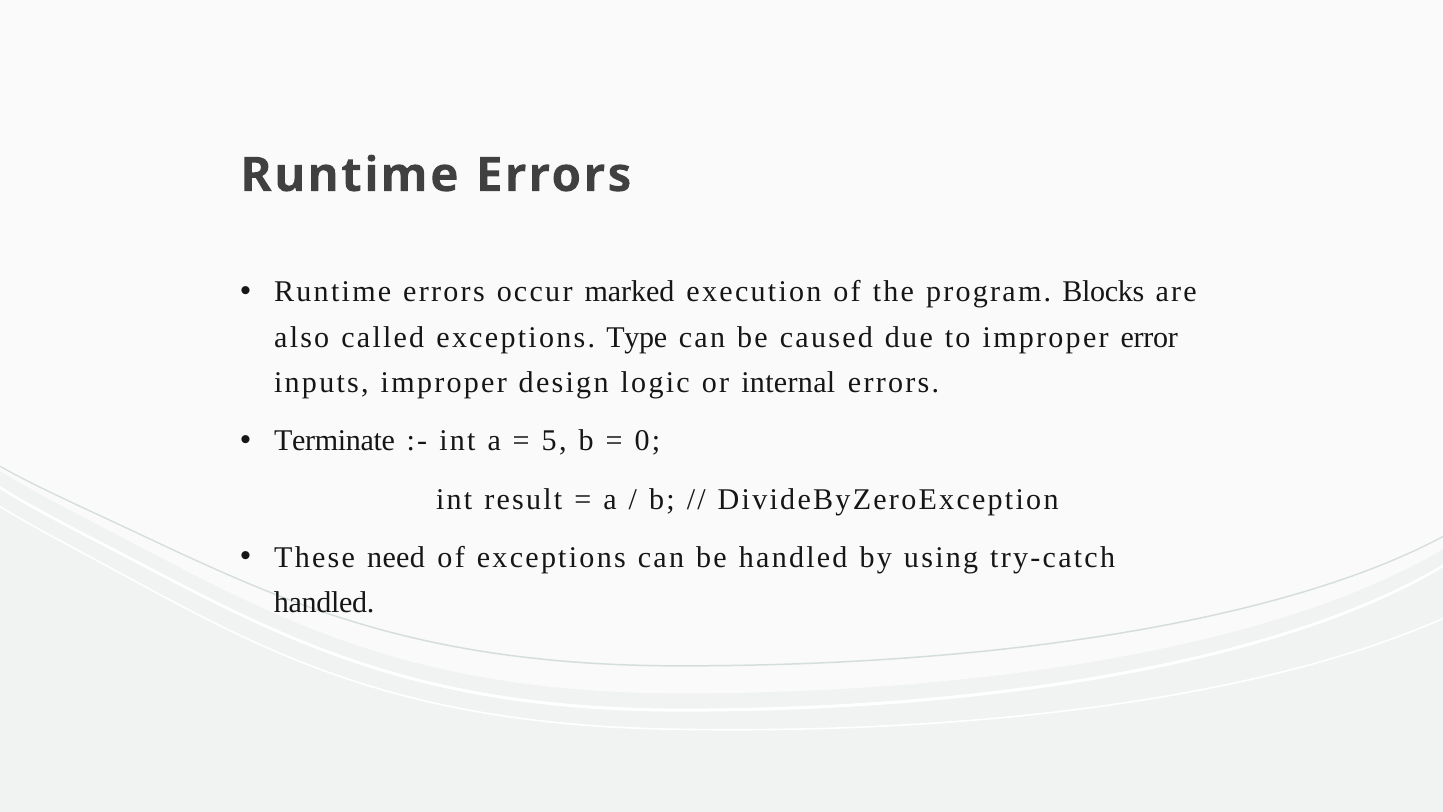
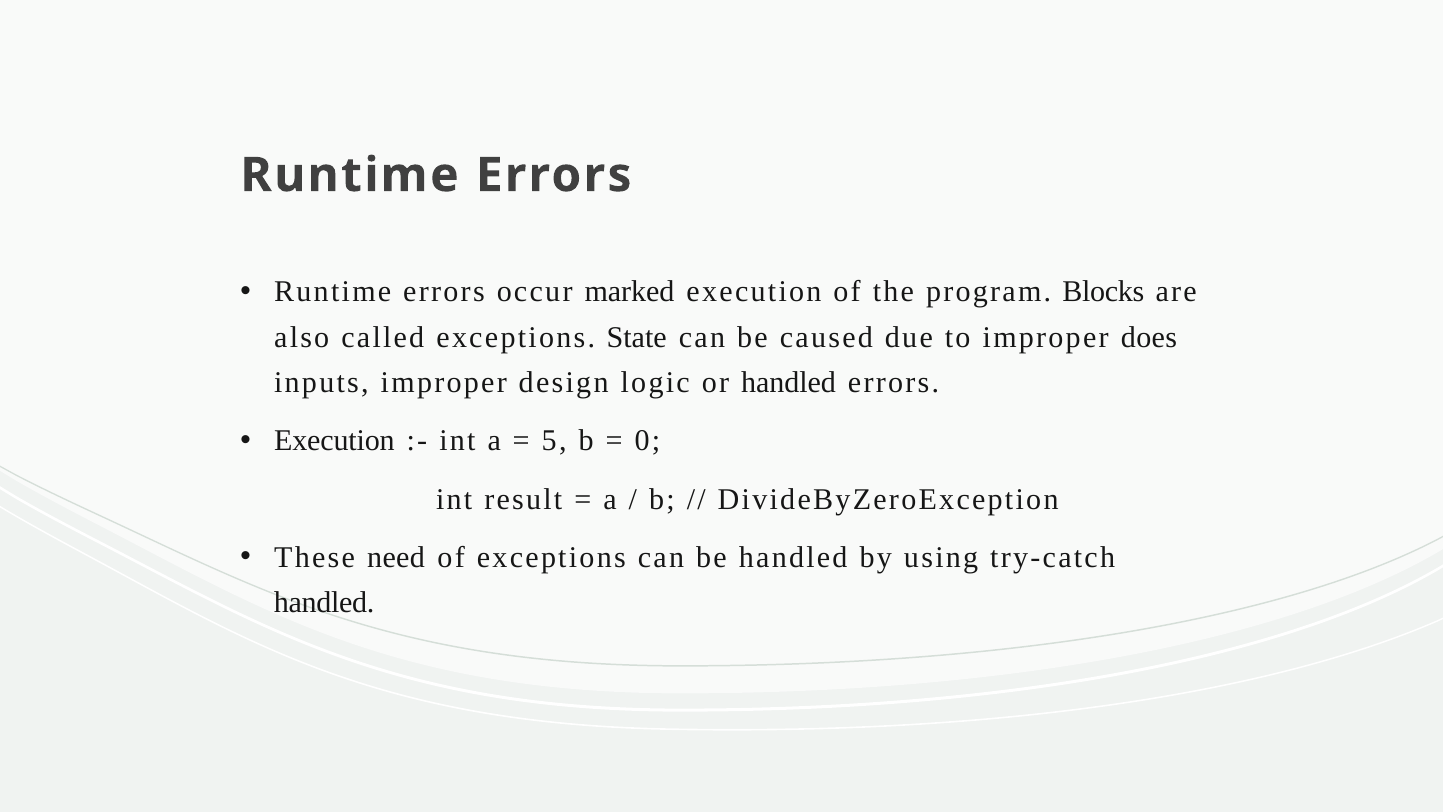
Type: Type -> State (637, 337)
error: error -> does (1149, 337)
or internal: internal -> handled (788, 383)
Terminate: Terminate -> Execution (334, 441)
